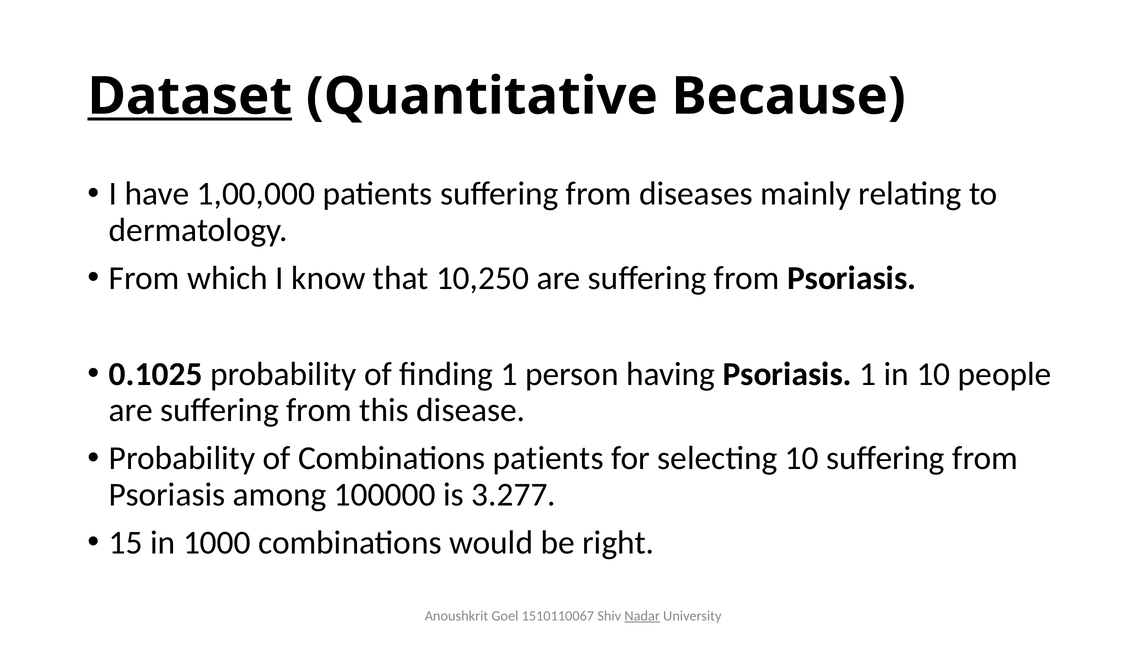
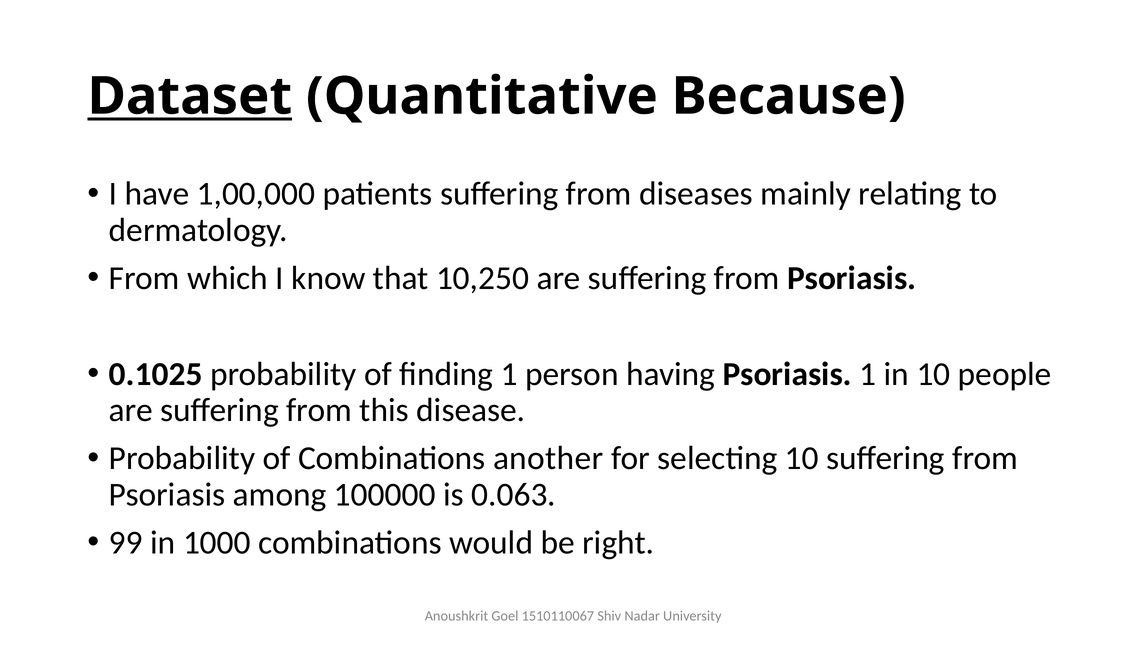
Combinations patients: patients -> another (548, 459)
3.277: 3.277 -> 0.063 (514, 495)
15: 15 -> 99 (126, 543)
Nadar underline: present -> none (642, 616)
